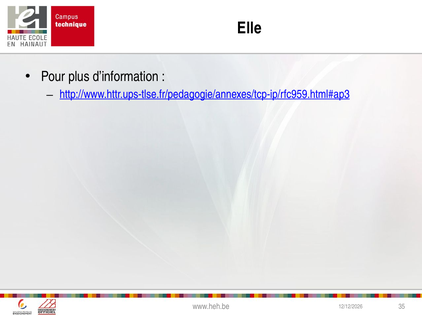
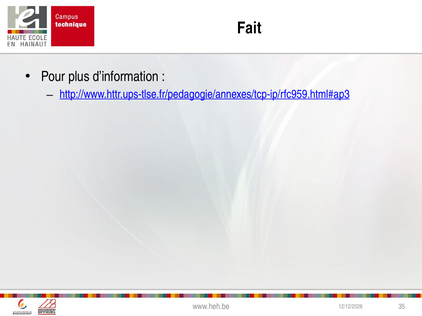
Elle: Elle -> Fait (249, 28)
